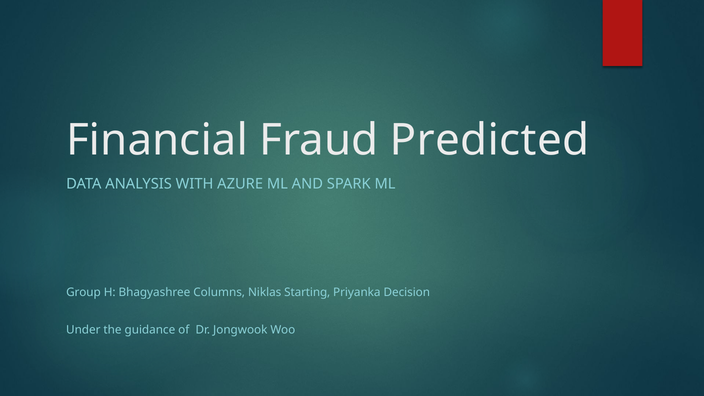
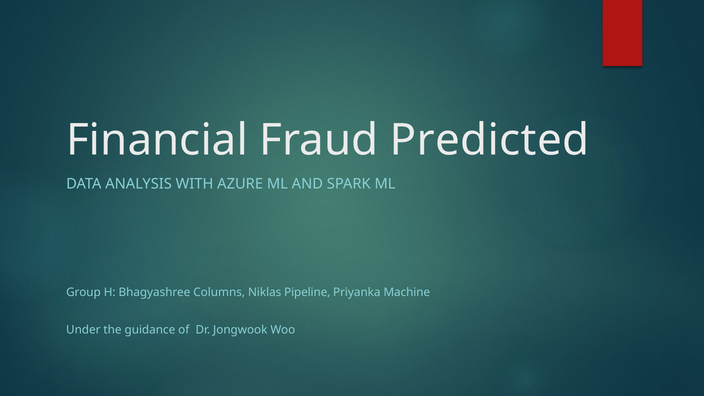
Starting: Starting -> Pipeline (307, 292)
Decision: Decision -> Machine (407, 292)
